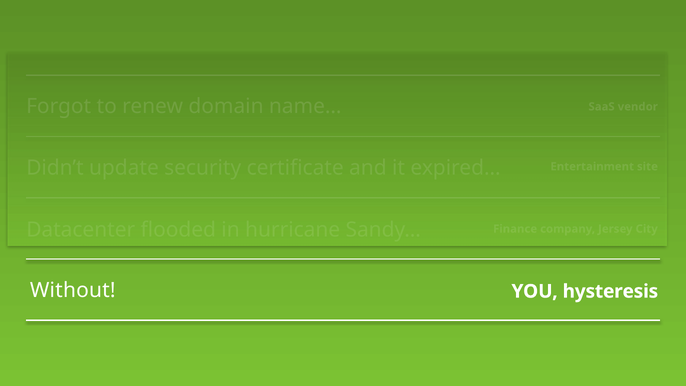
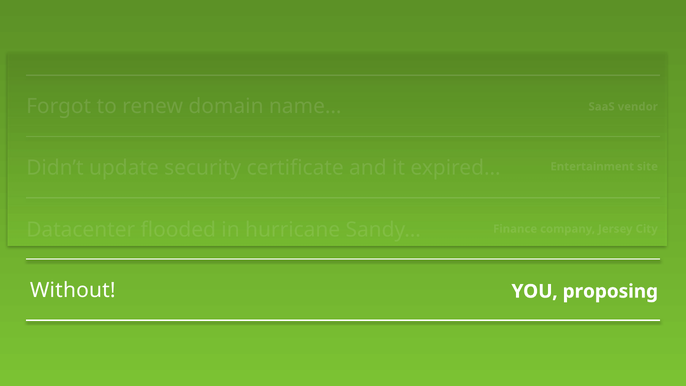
hysteresis: hysteresis -> proposing (610, 291)
